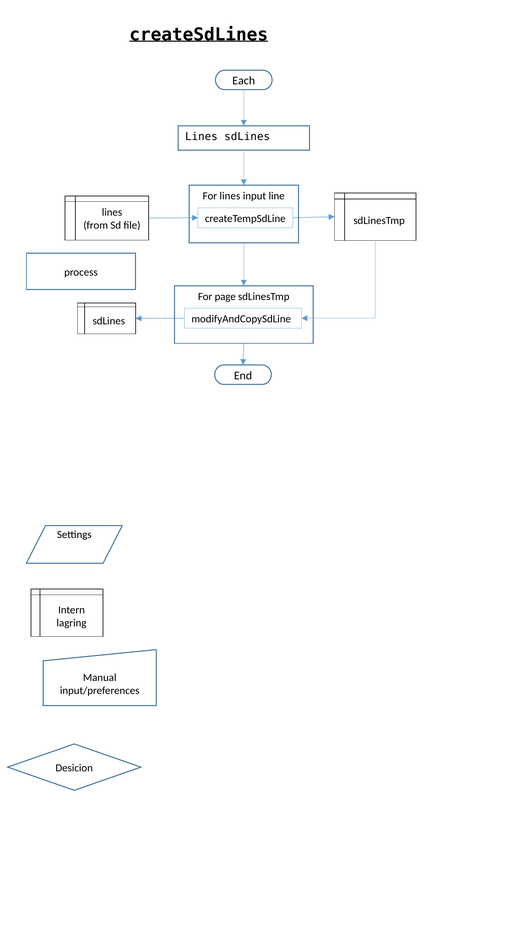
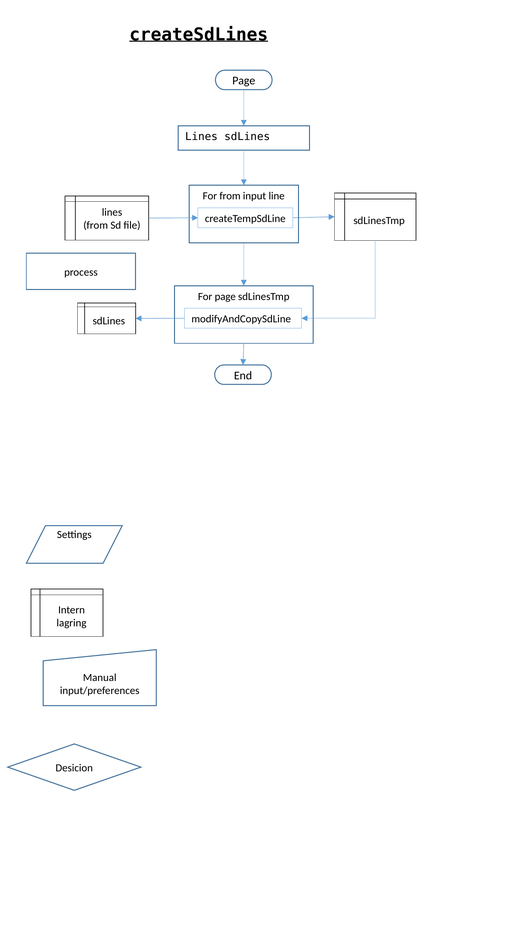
Each: Each -> Page (244, 81)
For lines: lines -> from (230, 196)
